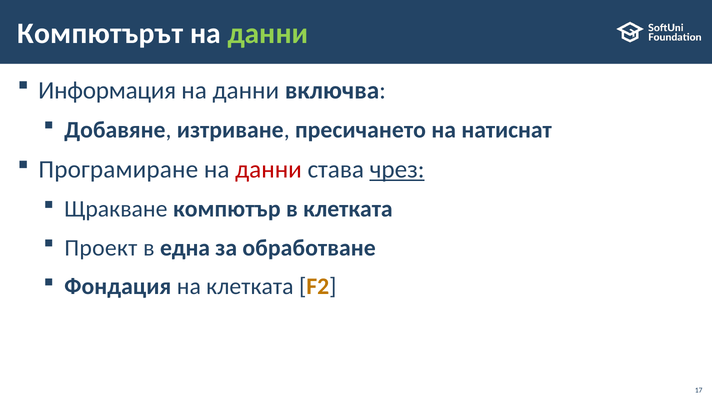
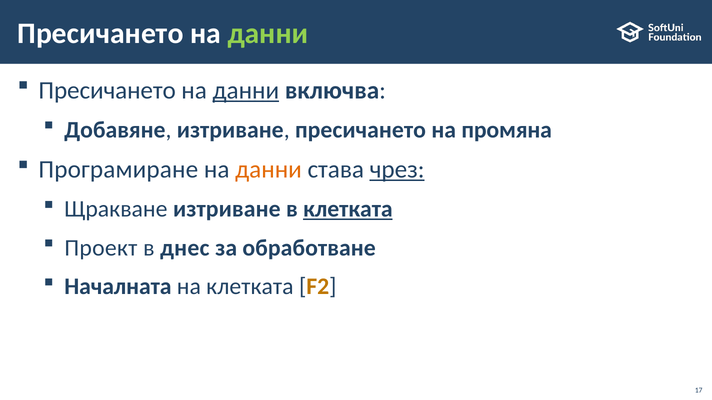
Компютърът: Компютърът -> Пресичането (100, 34)
Информация: Информация -> Пресичането (107, 90)
данни underline: none -> present (246, 90)
натиснат: натиснат -> промяна (507, 130)
данни colour: red -> orange (269, 170)
Щракване компютър: компютър -> изтриване (227, 209)
клетката underline: none -> present (348, 209)
една: една -> днес (185, 248)
Фондация: Фондация -> Началната (118, 287)
